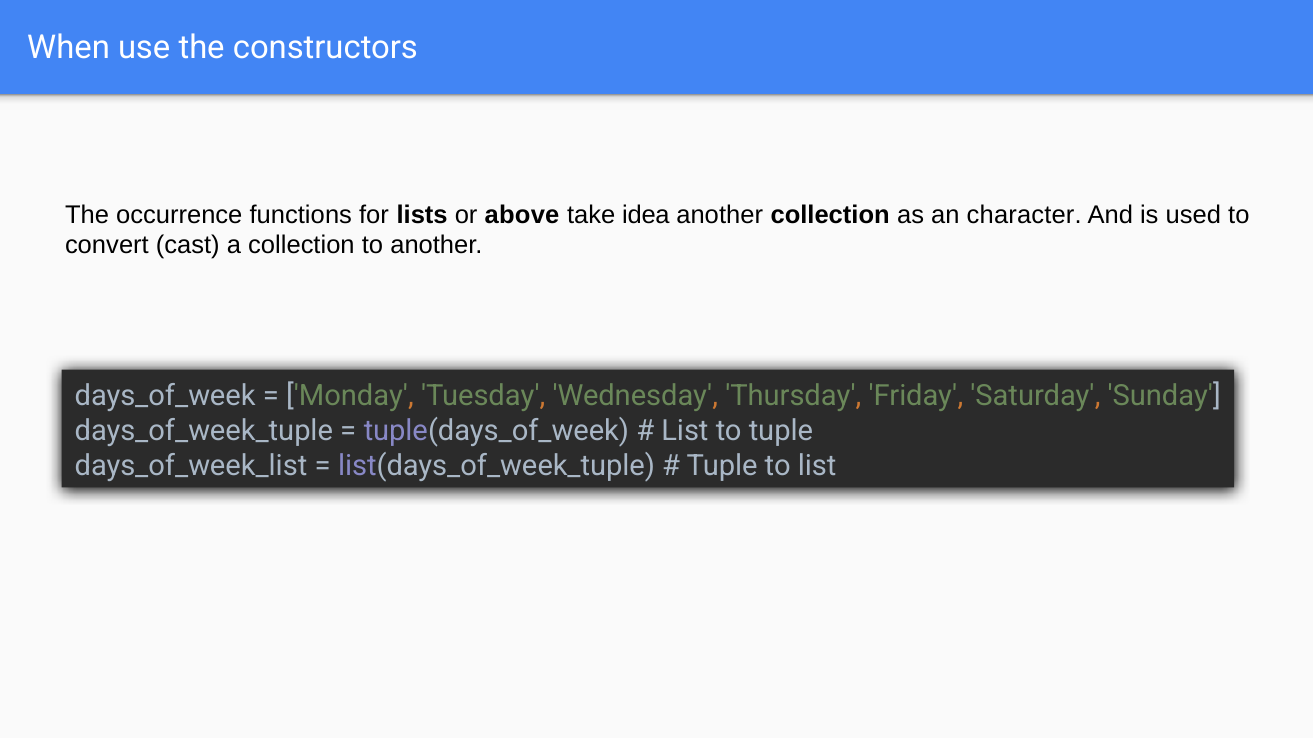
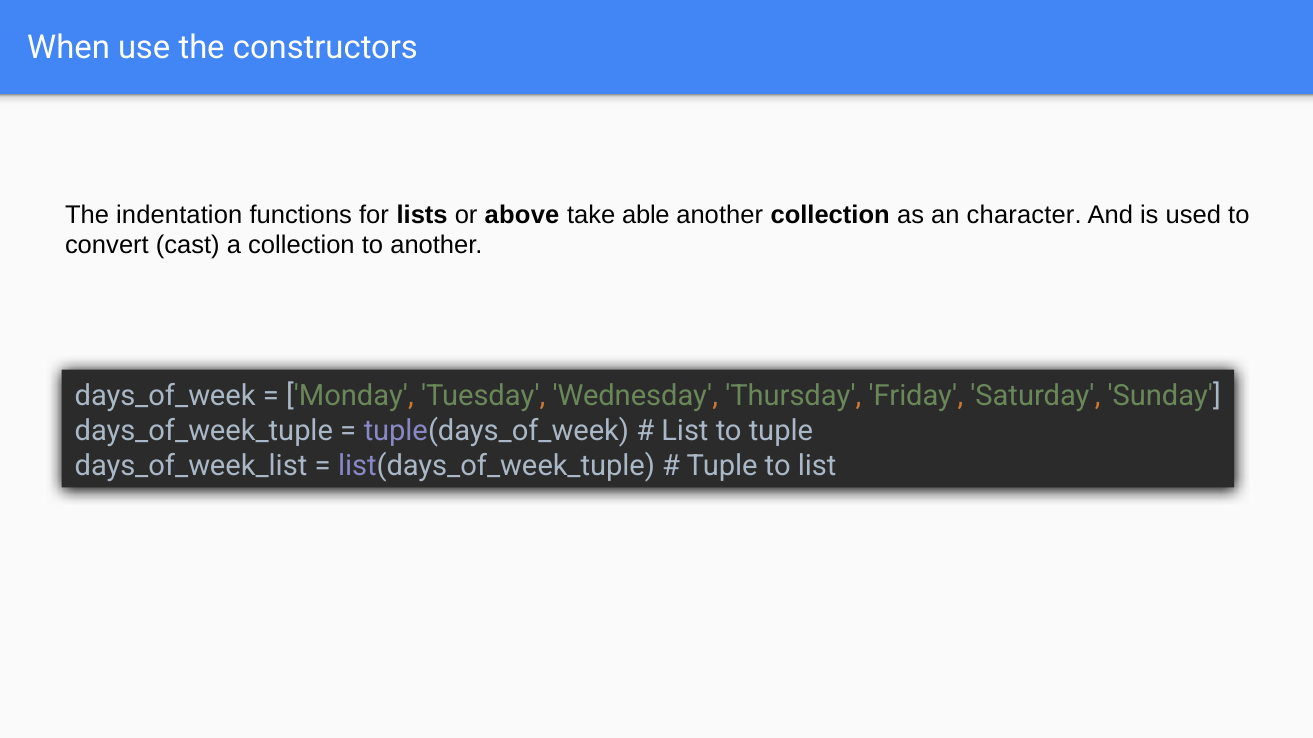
occurrence: occurrence -> indentation (179, 215)
idea: idea -> able (646, 215)
